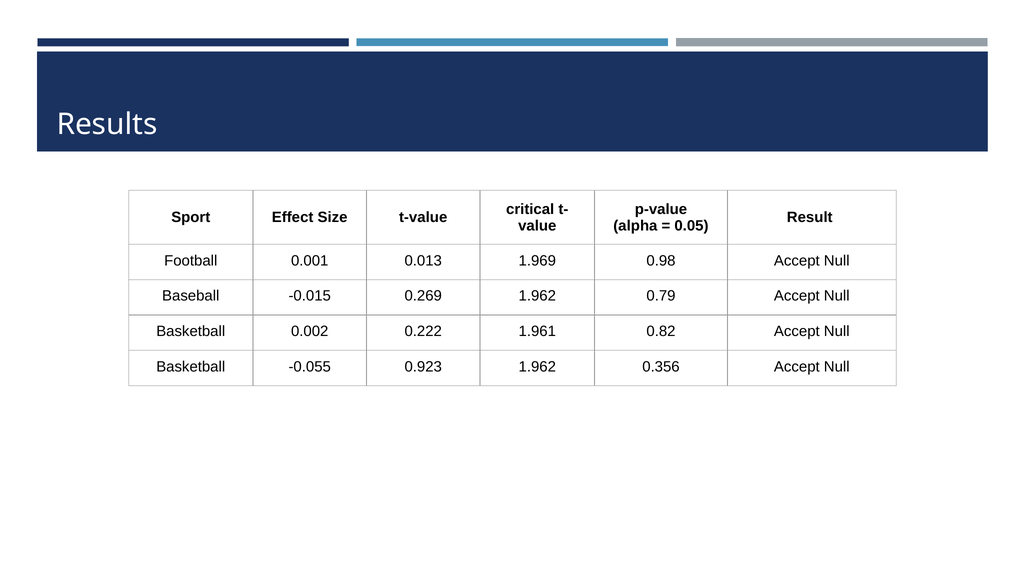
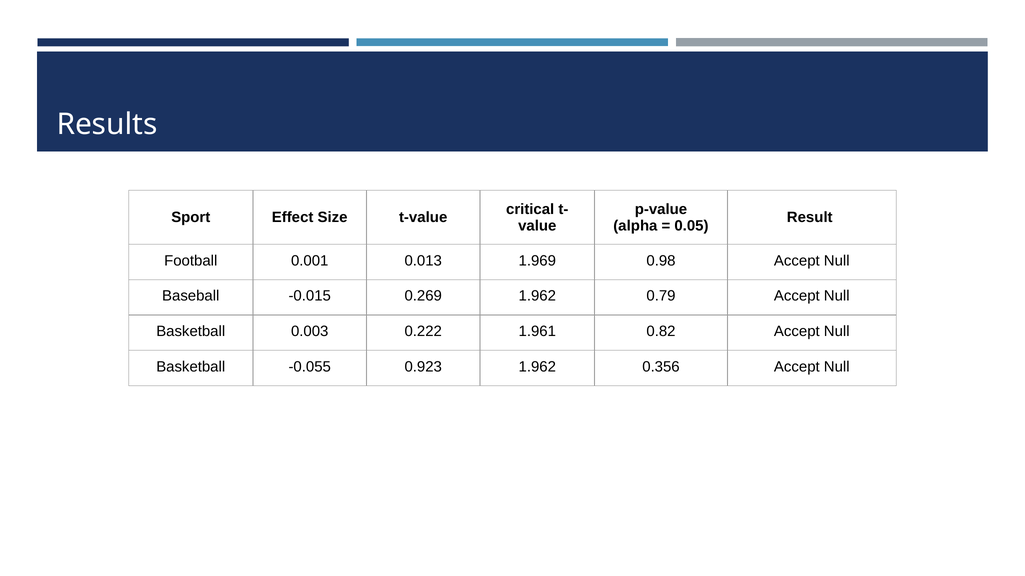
0.002: 0.002 -> 0.003 (310, 332)
